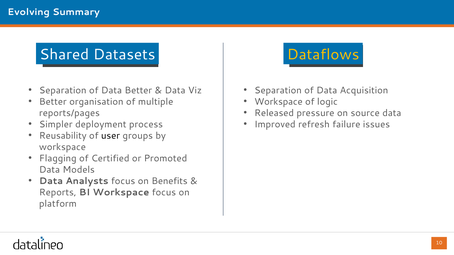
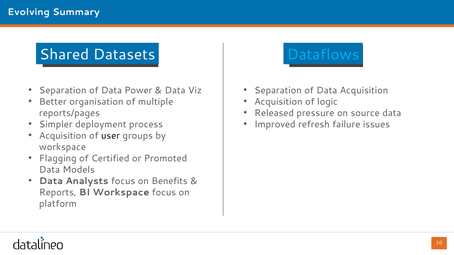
Dataflows colour: yellow -> light blue (323, 55)
Data Better: Better -> Power (138, 90)
Workspace: Workspace -> Acquisition (278, 102)
Reusability: Reusability -> Acquisition (63, 136)
